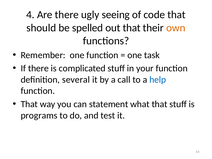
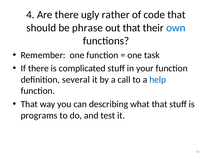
seeing: seeing -> rather (116, 15)
spelled: spelled -> phrase (87, 28)
own colour: orange -> blue (176, 28)
statement: statement -> describing (109, 104)
